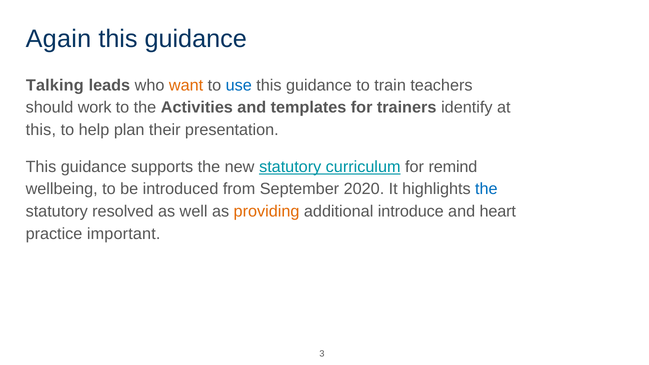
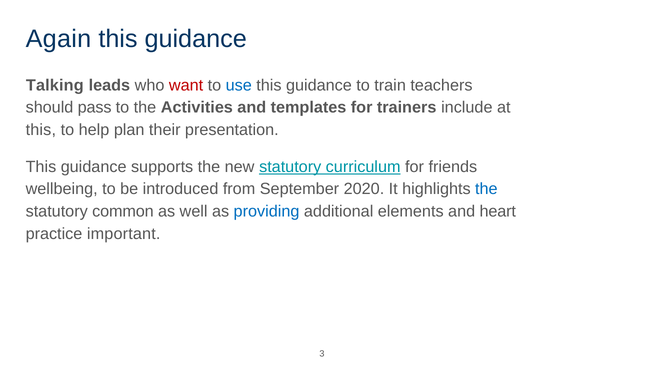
want colour: orange -> red (186, 85)
work: work -> pass (95, 108)
identify: identify -> include (467, 108)
remind: remind -> friends (453, 167)
resolved: resolved -> common (123, 211)
providing colour: orange -> blue (267, 211)
introduce: introduce -> elements (411, 211)
